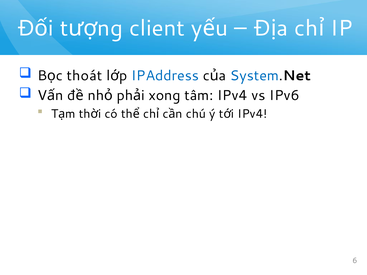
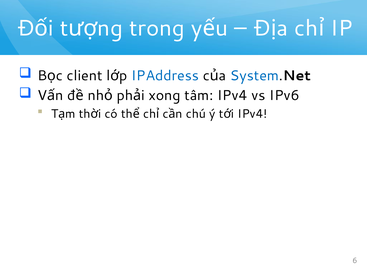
client: client -> trong (157, 28)
thoát: thoát -> client (85, 76)
